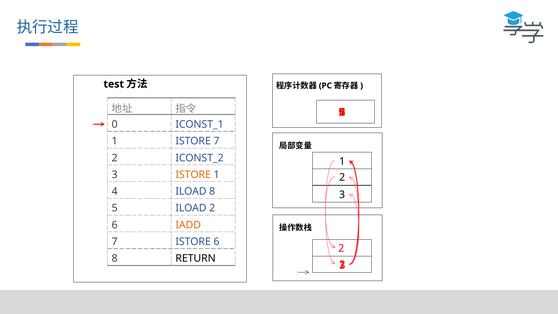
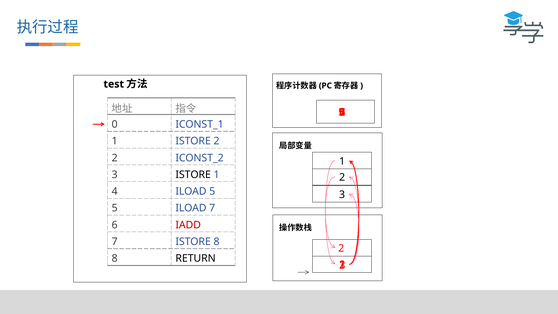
ISTORE 7: 7 -> 2 (217, 141)
ISTORE colour: orange -> black (193, 175)
ILOAD 8: 8 -> 5 (212, 191)
ILOAD 2: 2 -> 7 (212, 208)
IADD colour: orange -> red (188, 225)
ISTORE 6: 6 -> 8 (217, 242)
